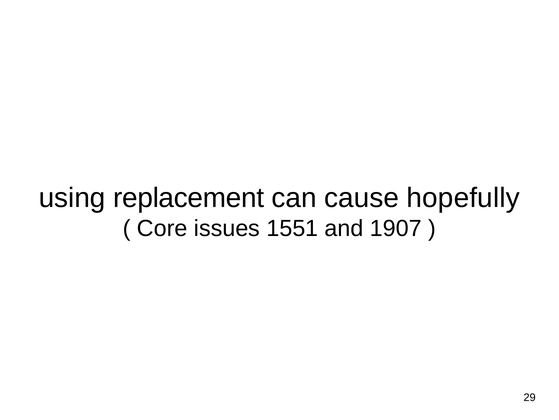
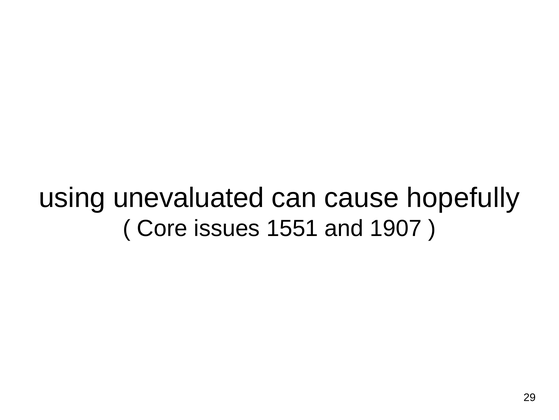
replacement: replacement -> unevaluated (189, 198)
